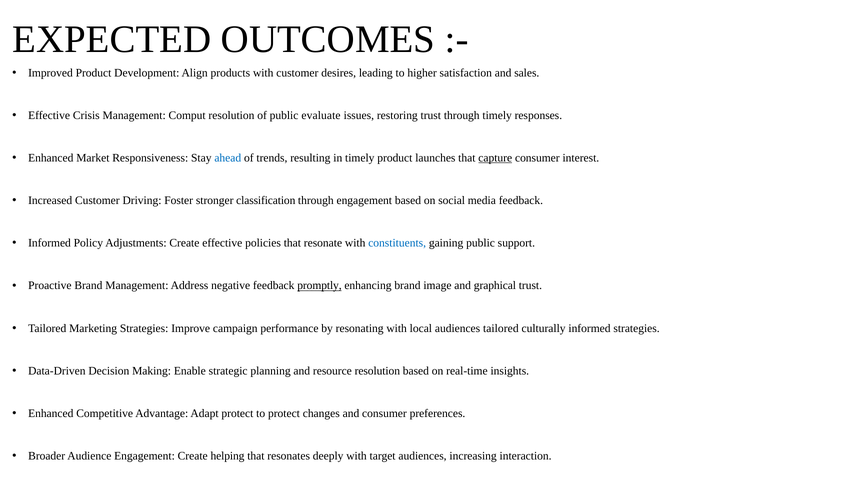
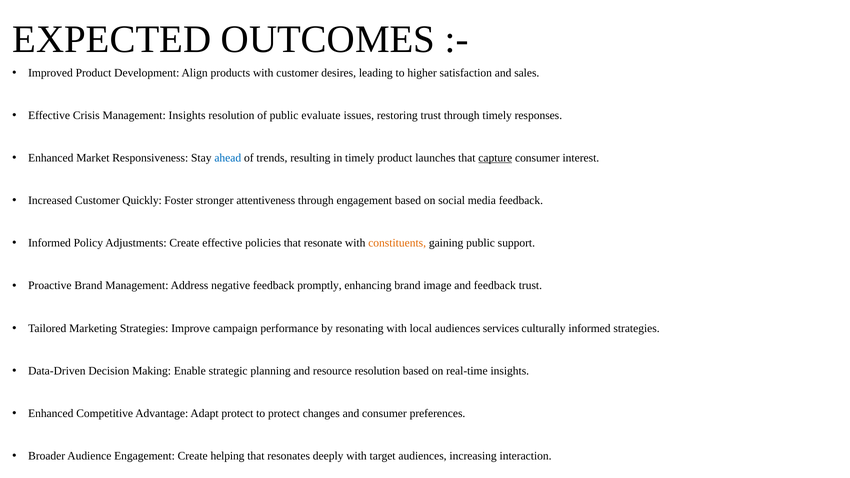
Management Comput: Comput -> Insights (187, 115)
Driving: Driving -> Quickly (142, 201)
classification: classification -> attentiveness (266, 201)
constituents colour: blue -> orange (397, 243)
promptly underline: present -> none (319, 286)
and graphical: graphical -> feedback (495, 286)
audiences tailored: tailored -> services (501, 328)
